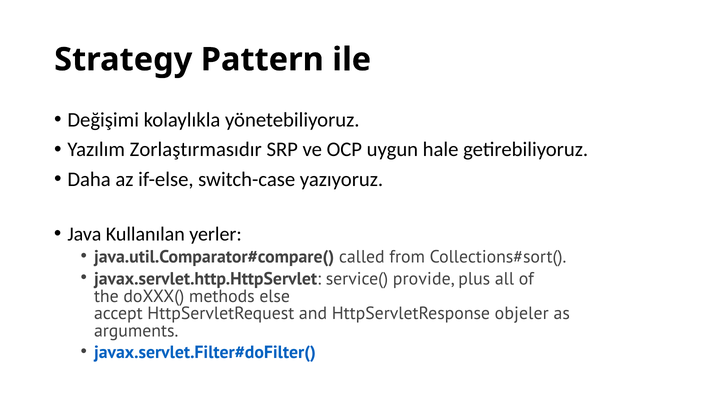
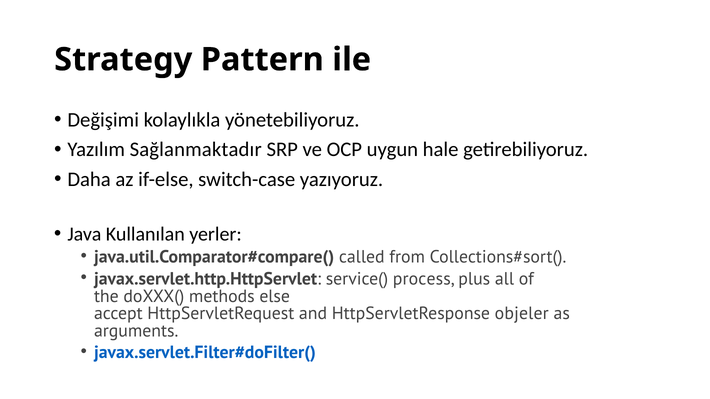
Zorlaştırmasıdır: Zorlaştırmasıdır -> Sağlanmaktadır (196, 150)
provide: provide -> process (424, 279)
